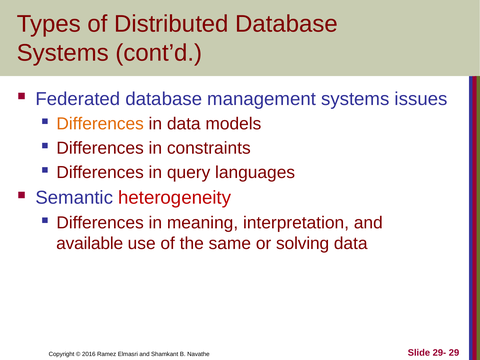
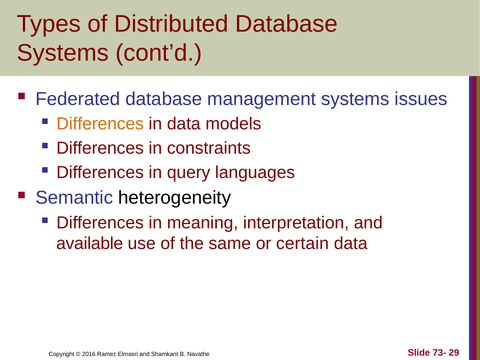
heterogeneity colour: red -> black (175, 198)
solving: solving -> certain (302, 244)
29-: 29- -> 73- (439, 353)
